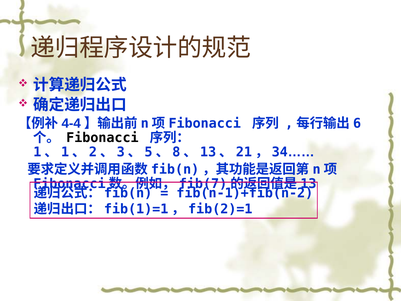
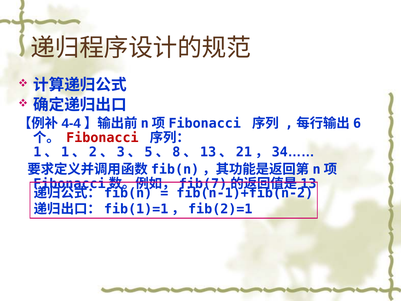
Fibonacci colour: black -> red (102, 138)
